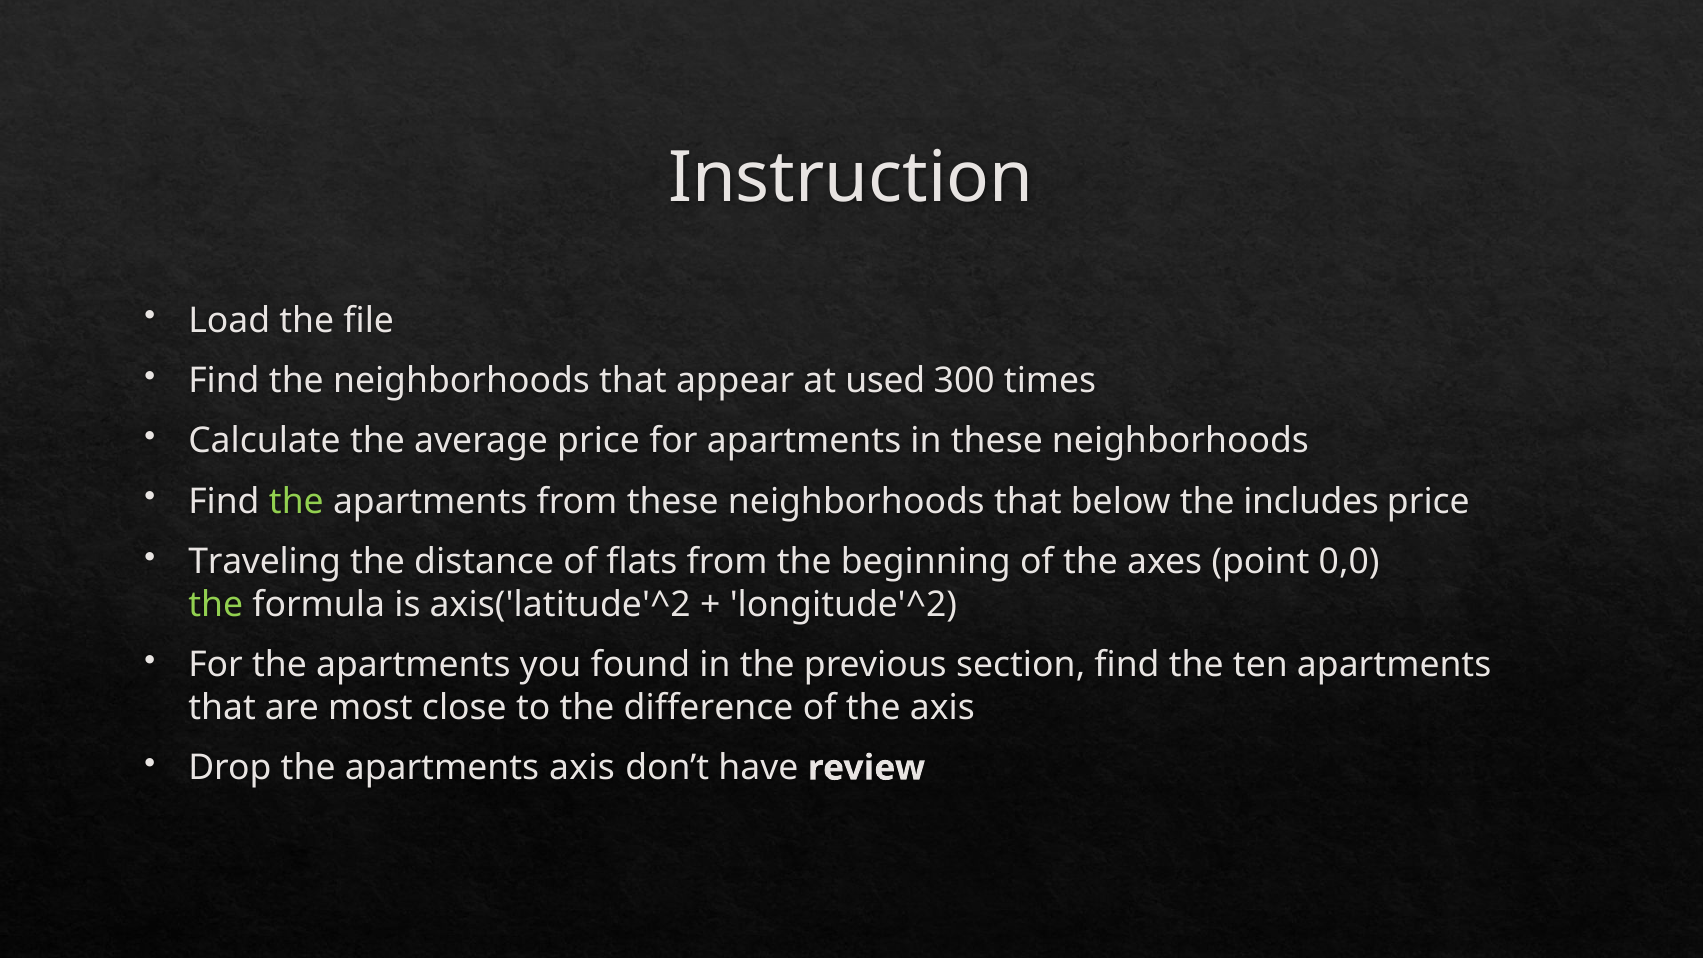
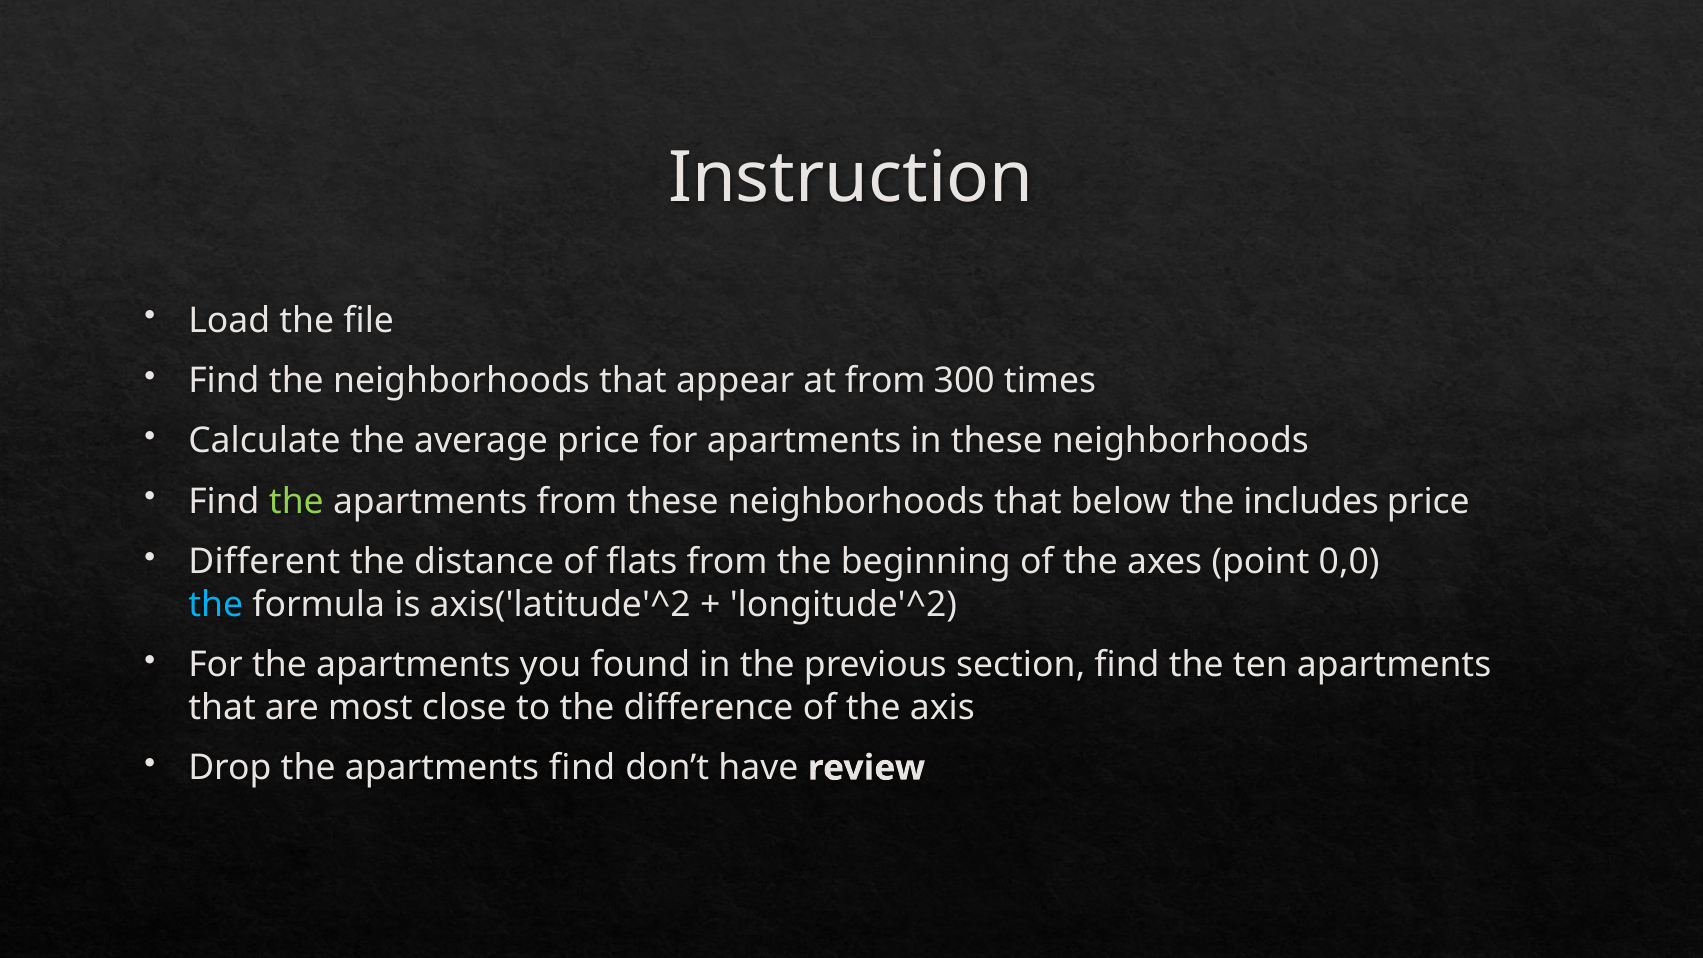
at used: used -> from (885, 381)
Traveling: Traveling -> Different (264, 562)
the colour: light green -> light blue (216, 604)
apartments axis: axis -> find (582, 768)
